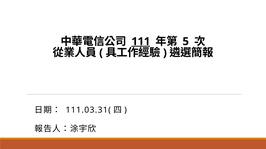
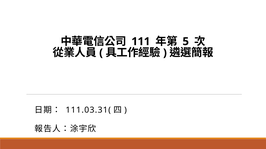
111 underline: present -> none (141, 42)
